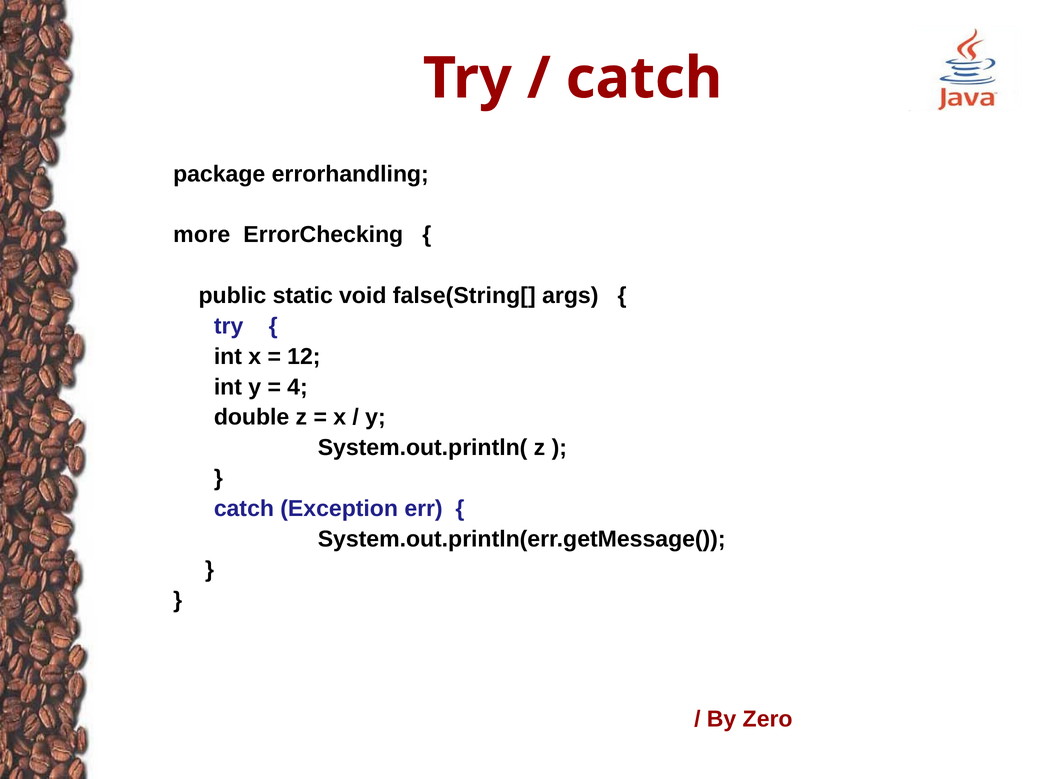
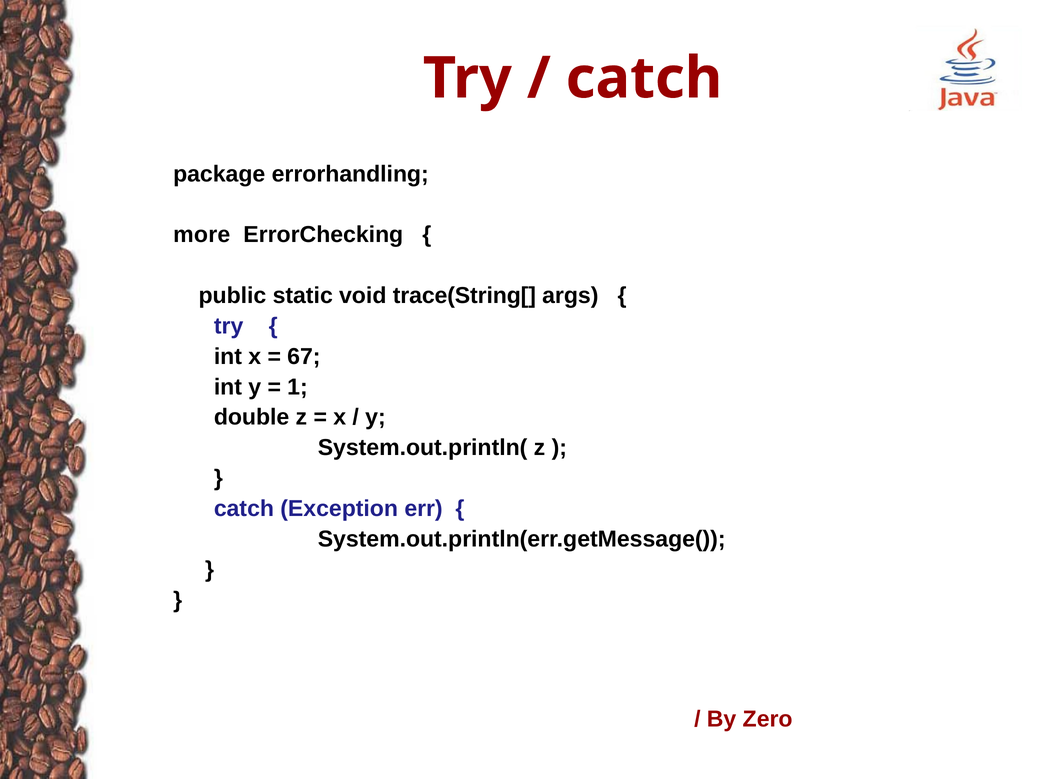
false(String[: false(String[ -> trace(String[ (464, 296)
12: 12 -> 67 (304, 357)
4: 4 -> 1 (297, 387)
